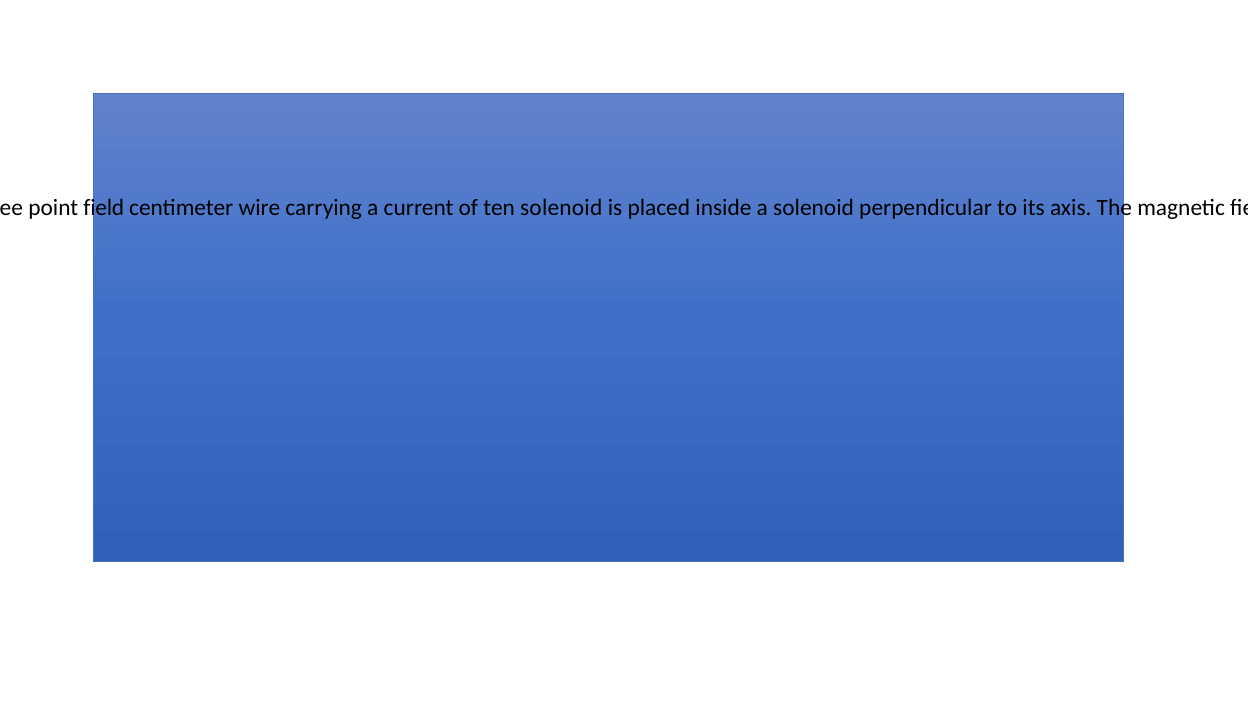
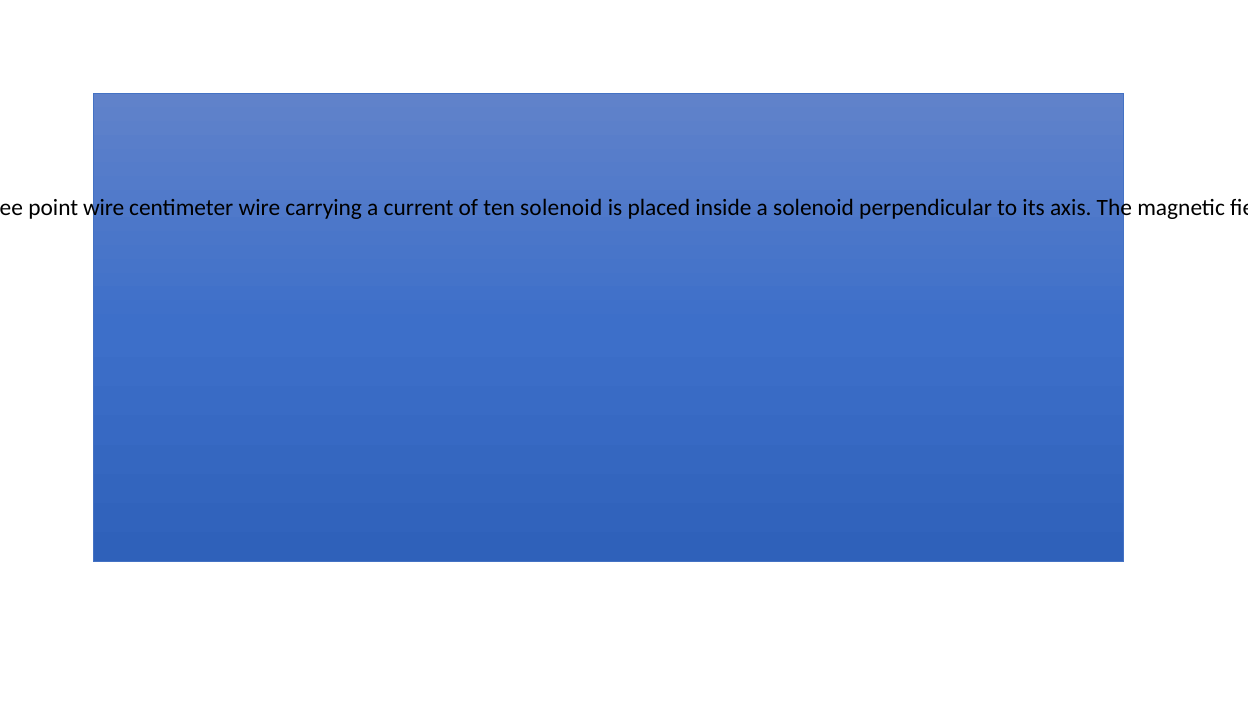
point field: field -> wire (104, 207)
